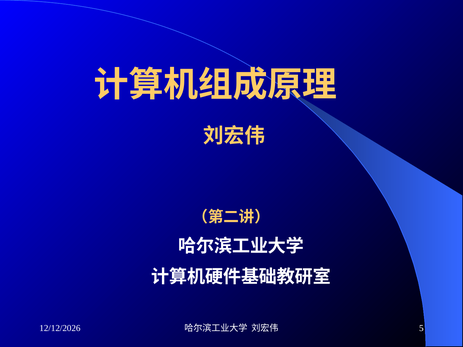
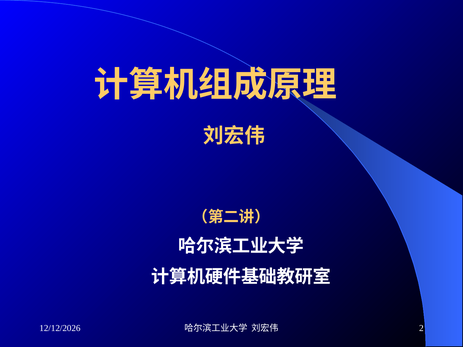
5: 5 -> 2 (421, 329)
